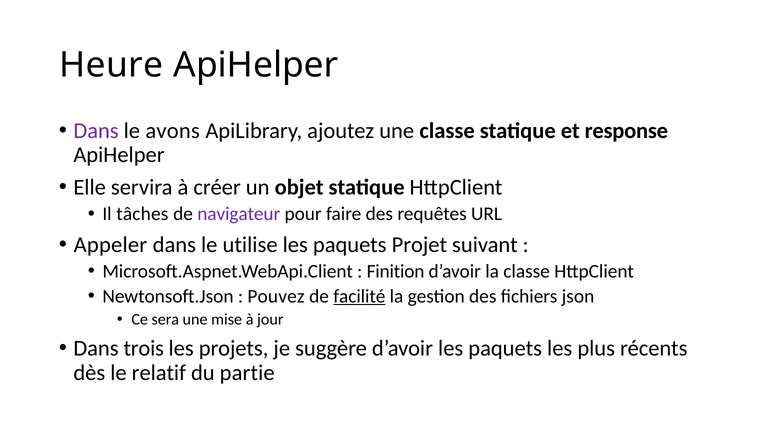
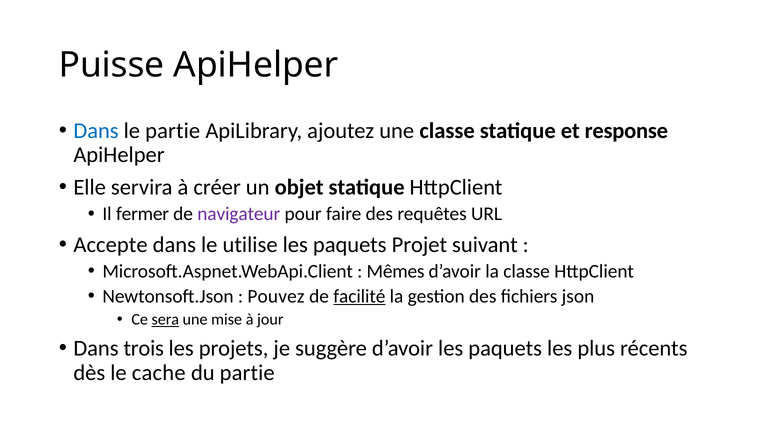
Heure: Heure -> Puisse (112, 65)
Dans colour: purple -> blue (96, 131)
le avons: avons -> partie (173, 131)
tâches: tâches -> fermer (143, 214)
Appeler: Appeler -> Accepte (111, 245)
Finition: Finition -> Mêmes (396, 271)
sera underline: none -> present (165, 319)
relatif: relatif -> cache (159, 372)
